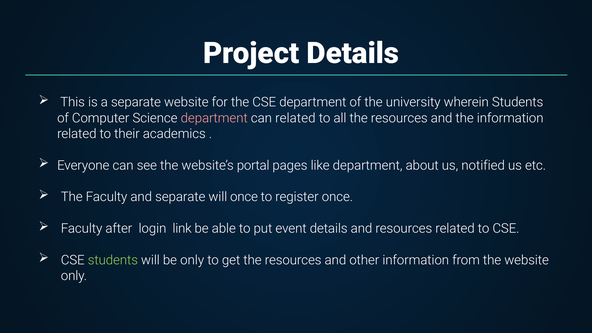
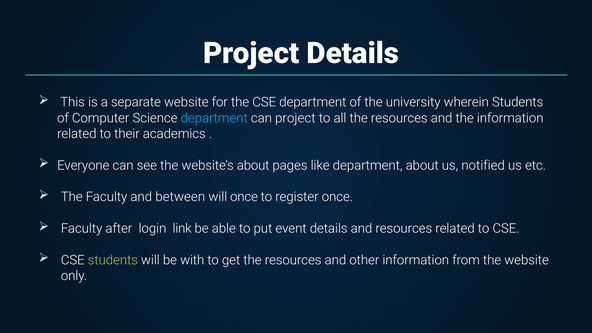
department colour: pink -> light blue (214, 118)
can related: related -> project (295, 118)
website’s portal: portal -> about (253, 165)
and separate: separate -> between (180, 197)
be only: only -> with (192, 260)
